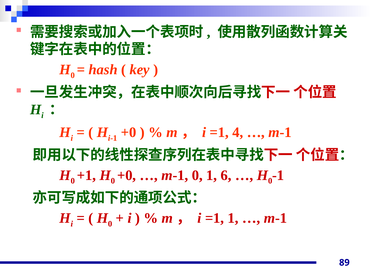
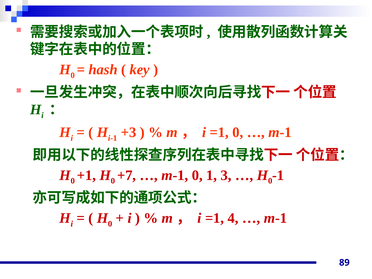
+0: +0 -> +3 (129, 132)
=1 4: 4 -> 0 (238, 132)
0 +0: +0 -> +7 (127, 175)
6: 6 -> 3 (226, 175)
=1 1: 1 -> 4 (233, 218)
